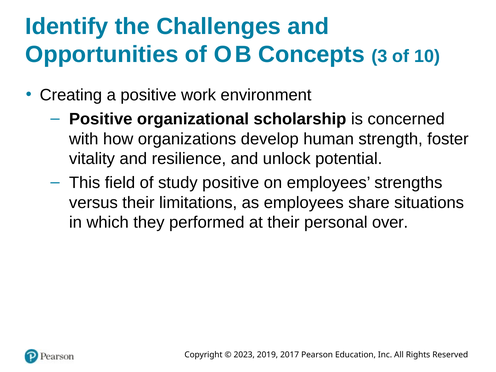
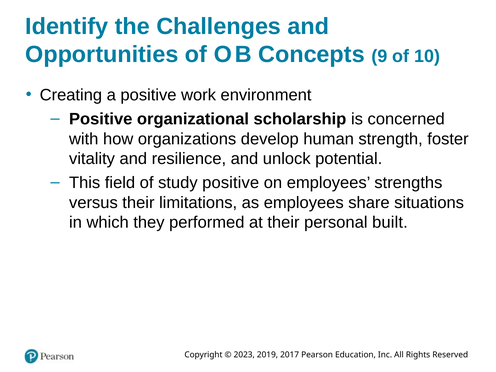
3: 3 -> 9 (379, 56)
over: over -> built (390, 222)
